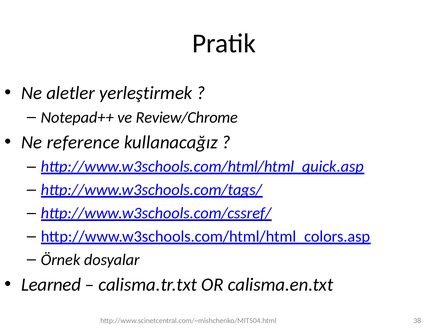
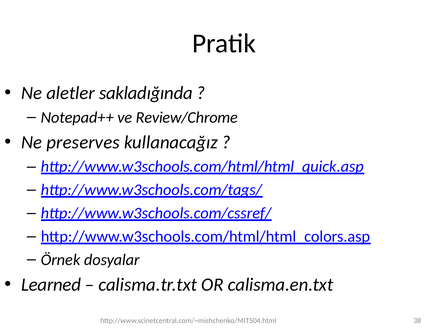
yerleştirmek: yerleştirmek -> sakladığında (146, 93)
reference: reference -> preserves (83, 142)
